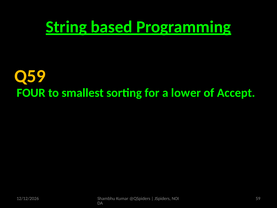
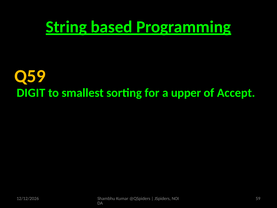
FOUR: FOUR -> DIGIT (31, 93)
lower: lower -> upper (186, 93)
